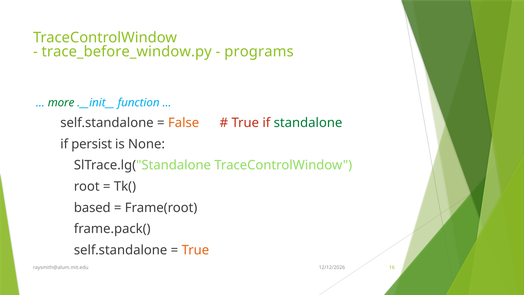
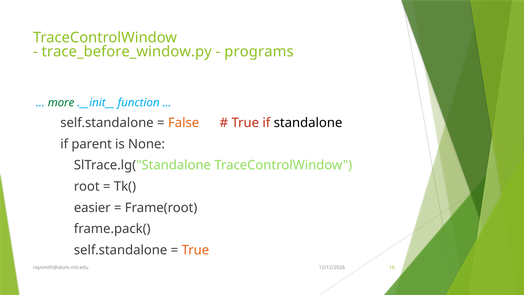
standalone colour: green -> black (308, 123)
persist: persist -> parent (92, 144)
based: based -> easier (92, 208)
